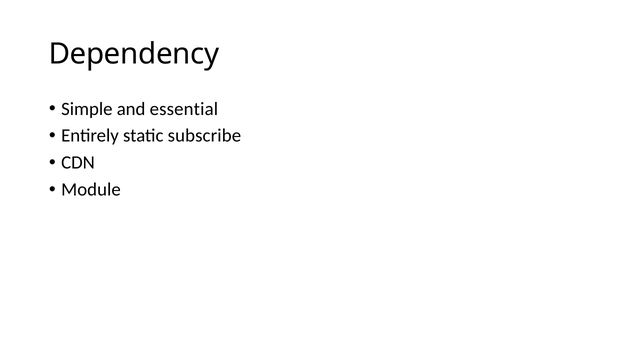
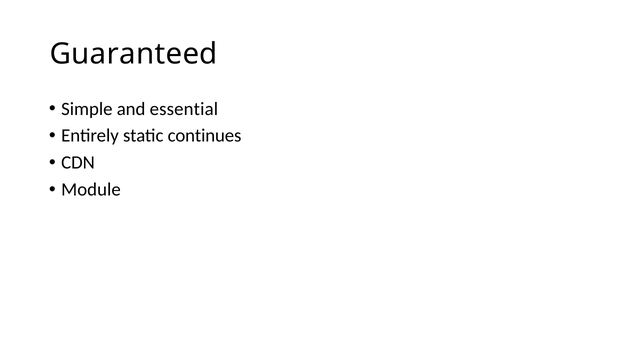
Dependency: Dependency -> Guaranteed (134, 54)
subscribe: subscribe -> continues (205, 136)
